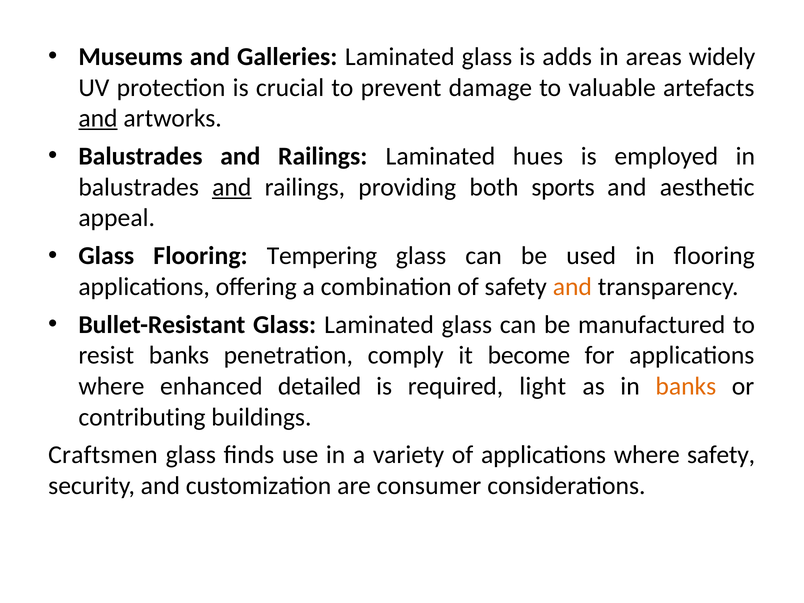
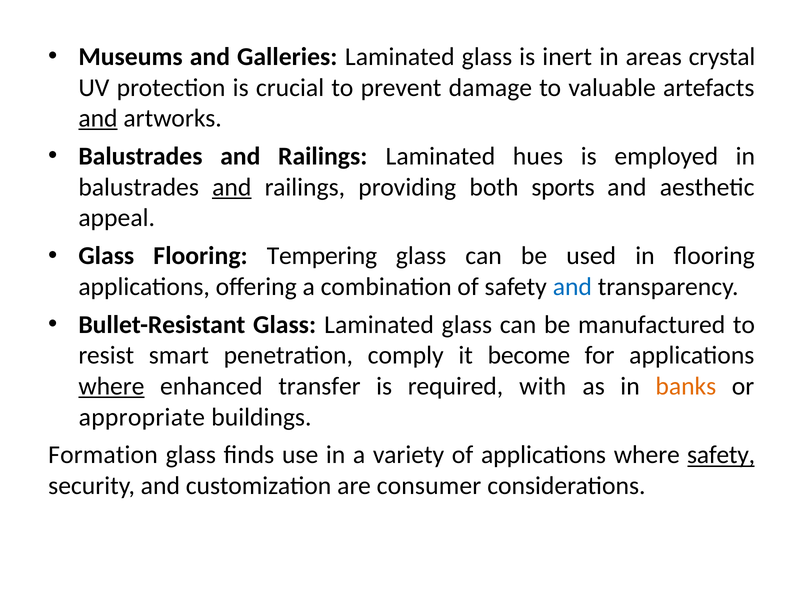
adds: adds -> inert (567, 57)
widely: widely -> crystal (722, 57)
and colour: orange -> blue (572, 287)
resist banks: banks -> smart (179, 355)
where underline: none -> present (111, 386)
detailed: detailed -> transfer (320, 386)
light: light -> with (543, 386)
contributing: contributing -> appropriate (142, 417)
Craftsmen: Craftsmen -> Formation (103, 455)
safety underline: none -> present (721, 455)
